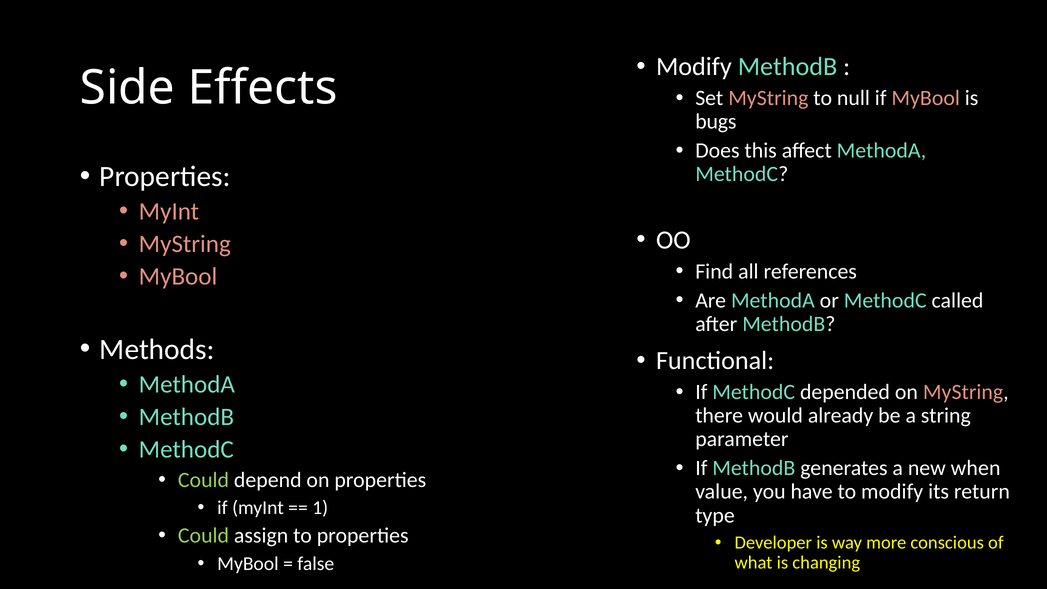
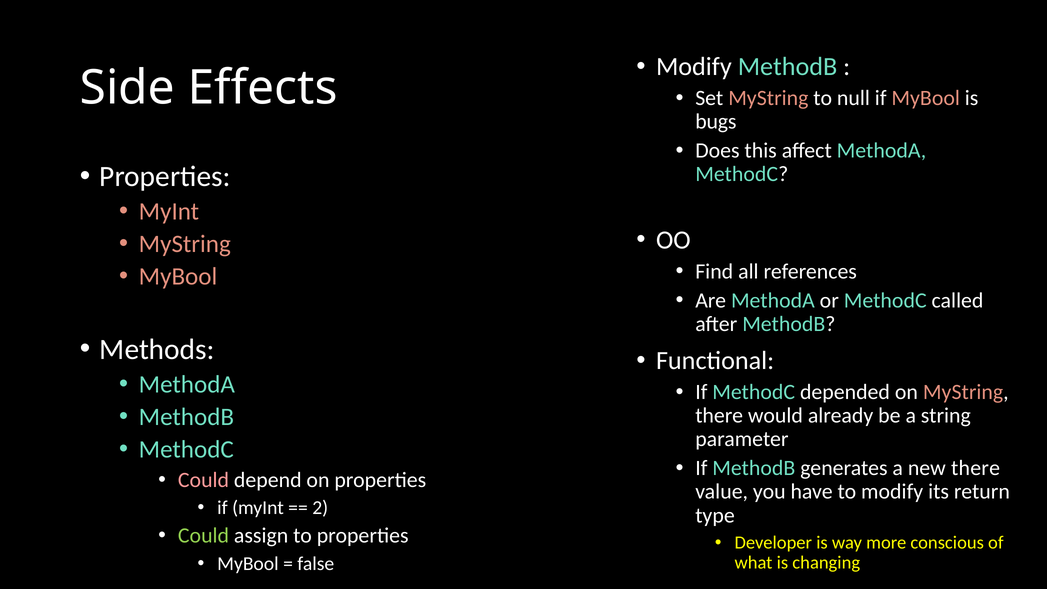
new when: when -> there (976, 468)
Could colour: light green -> pink (204, 480)
1: 1 -> 2 (320, 508)
